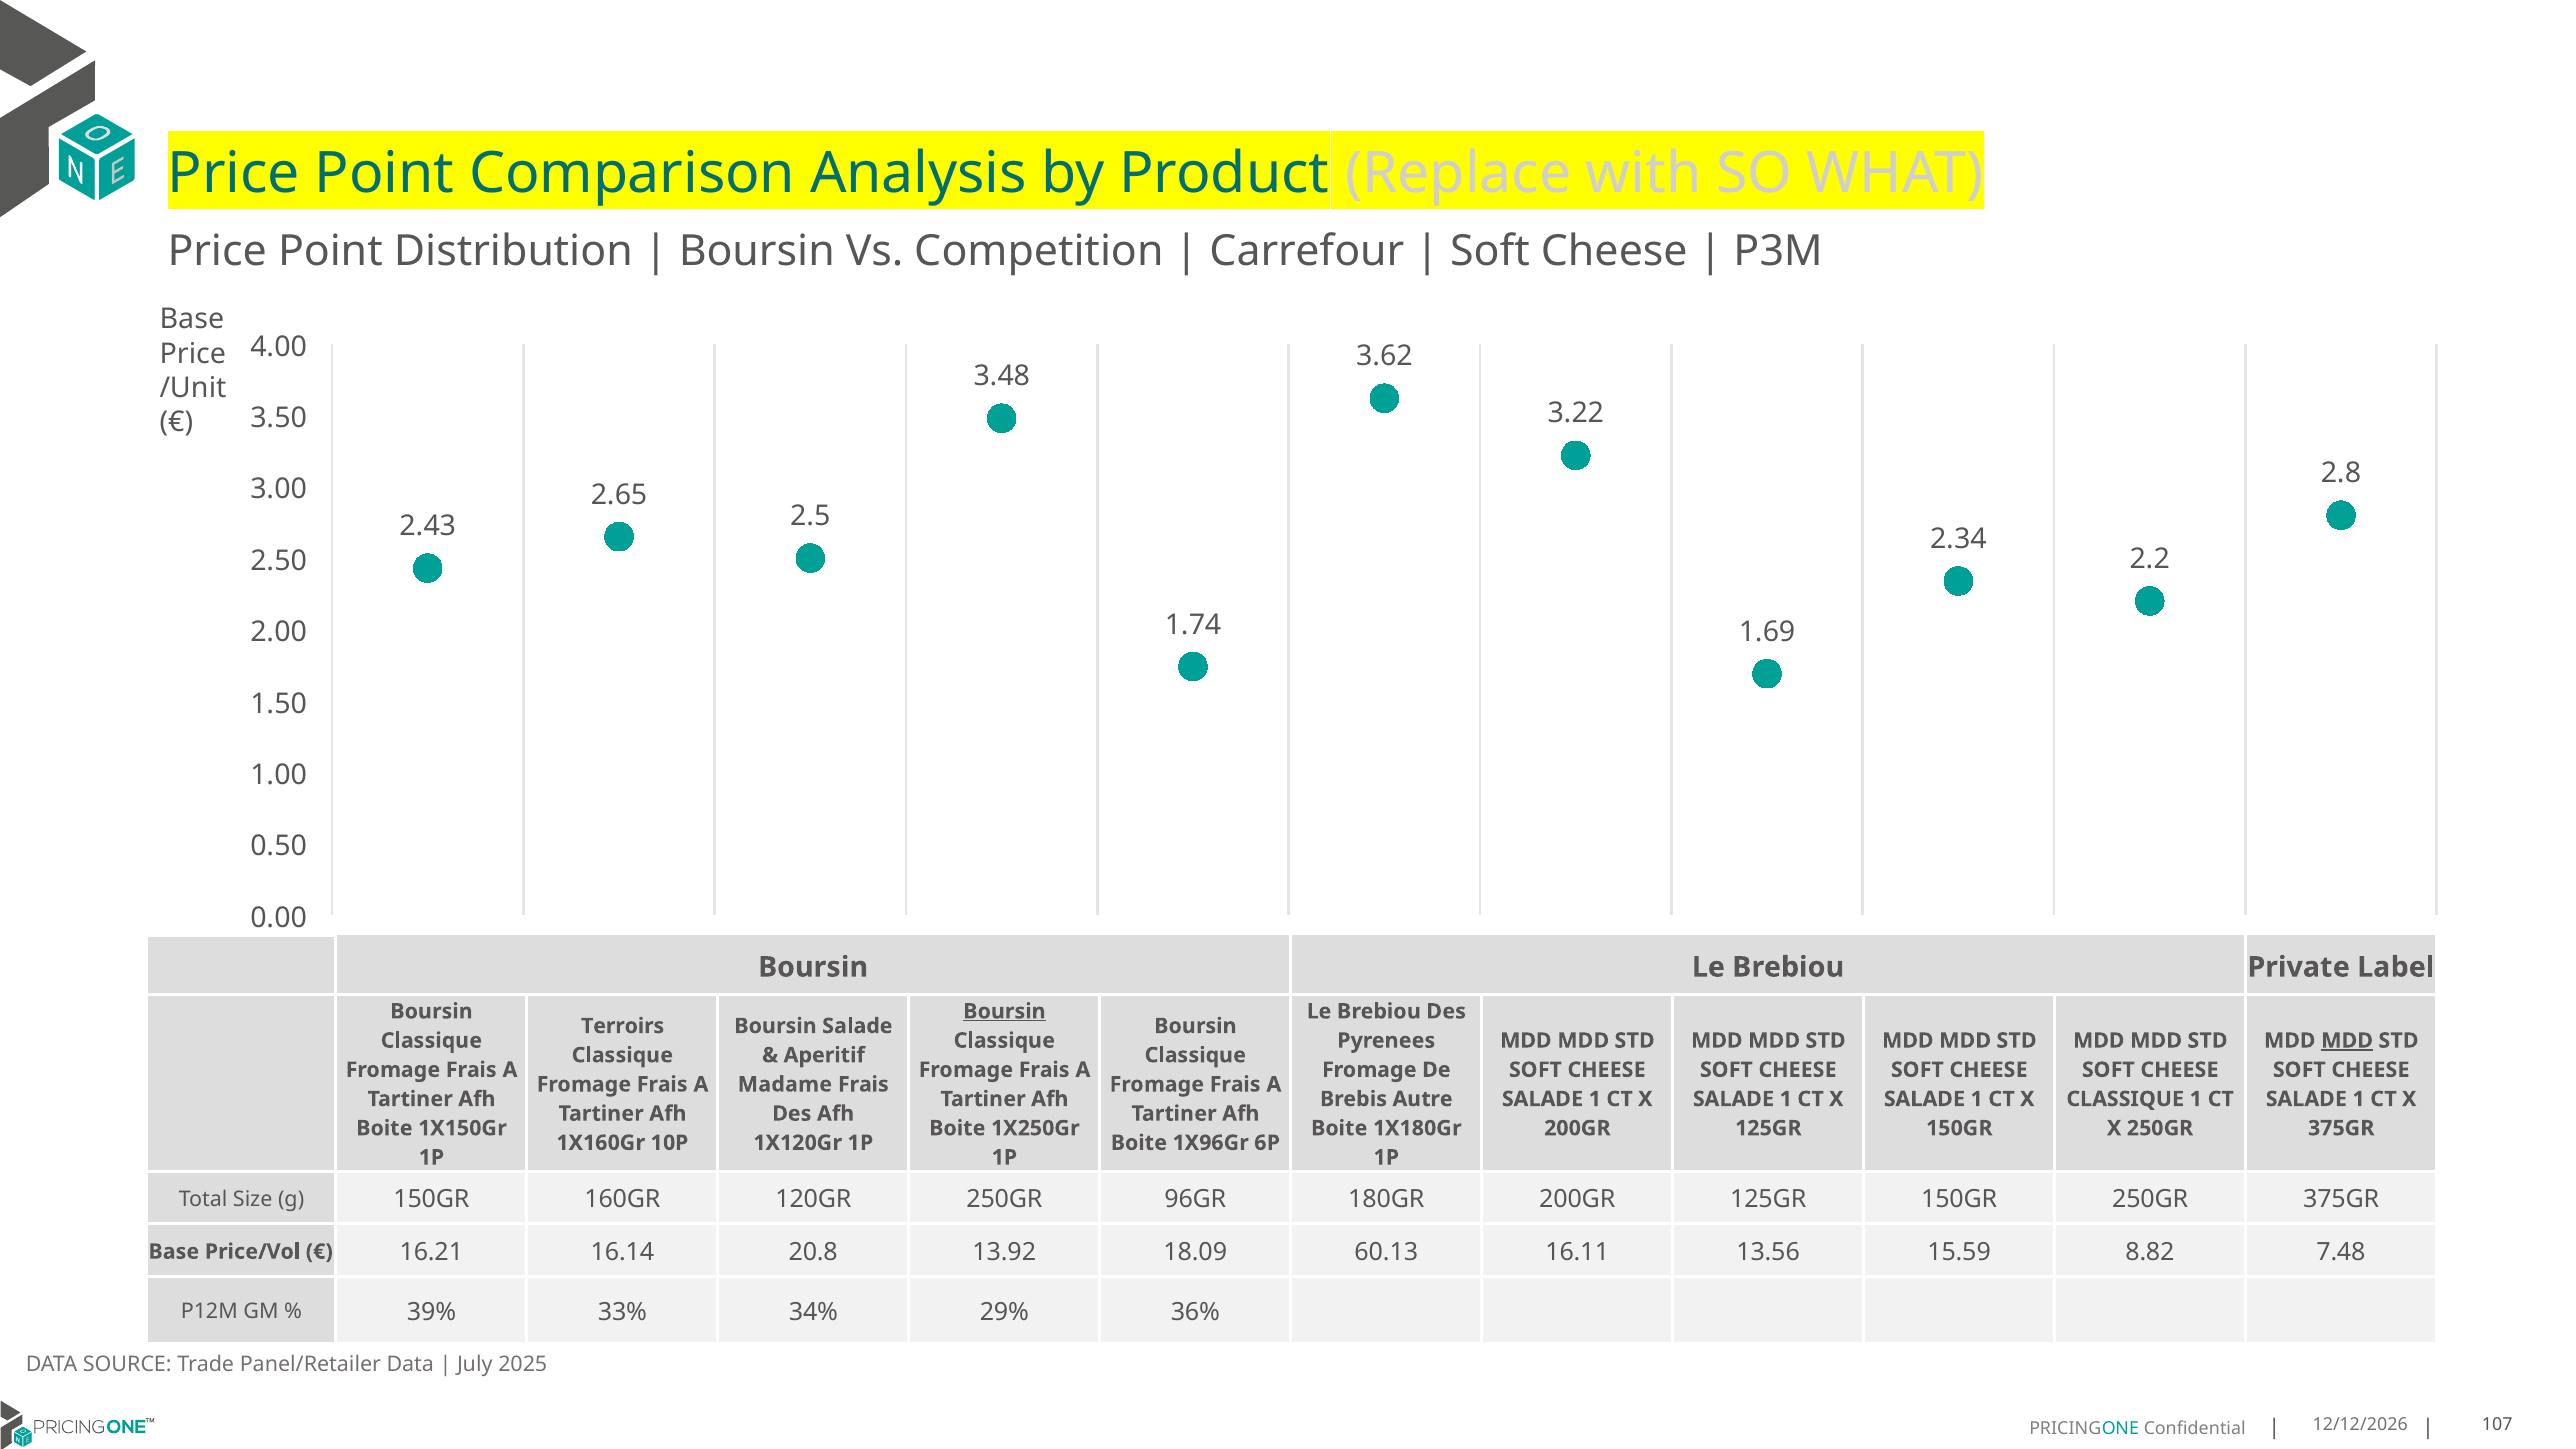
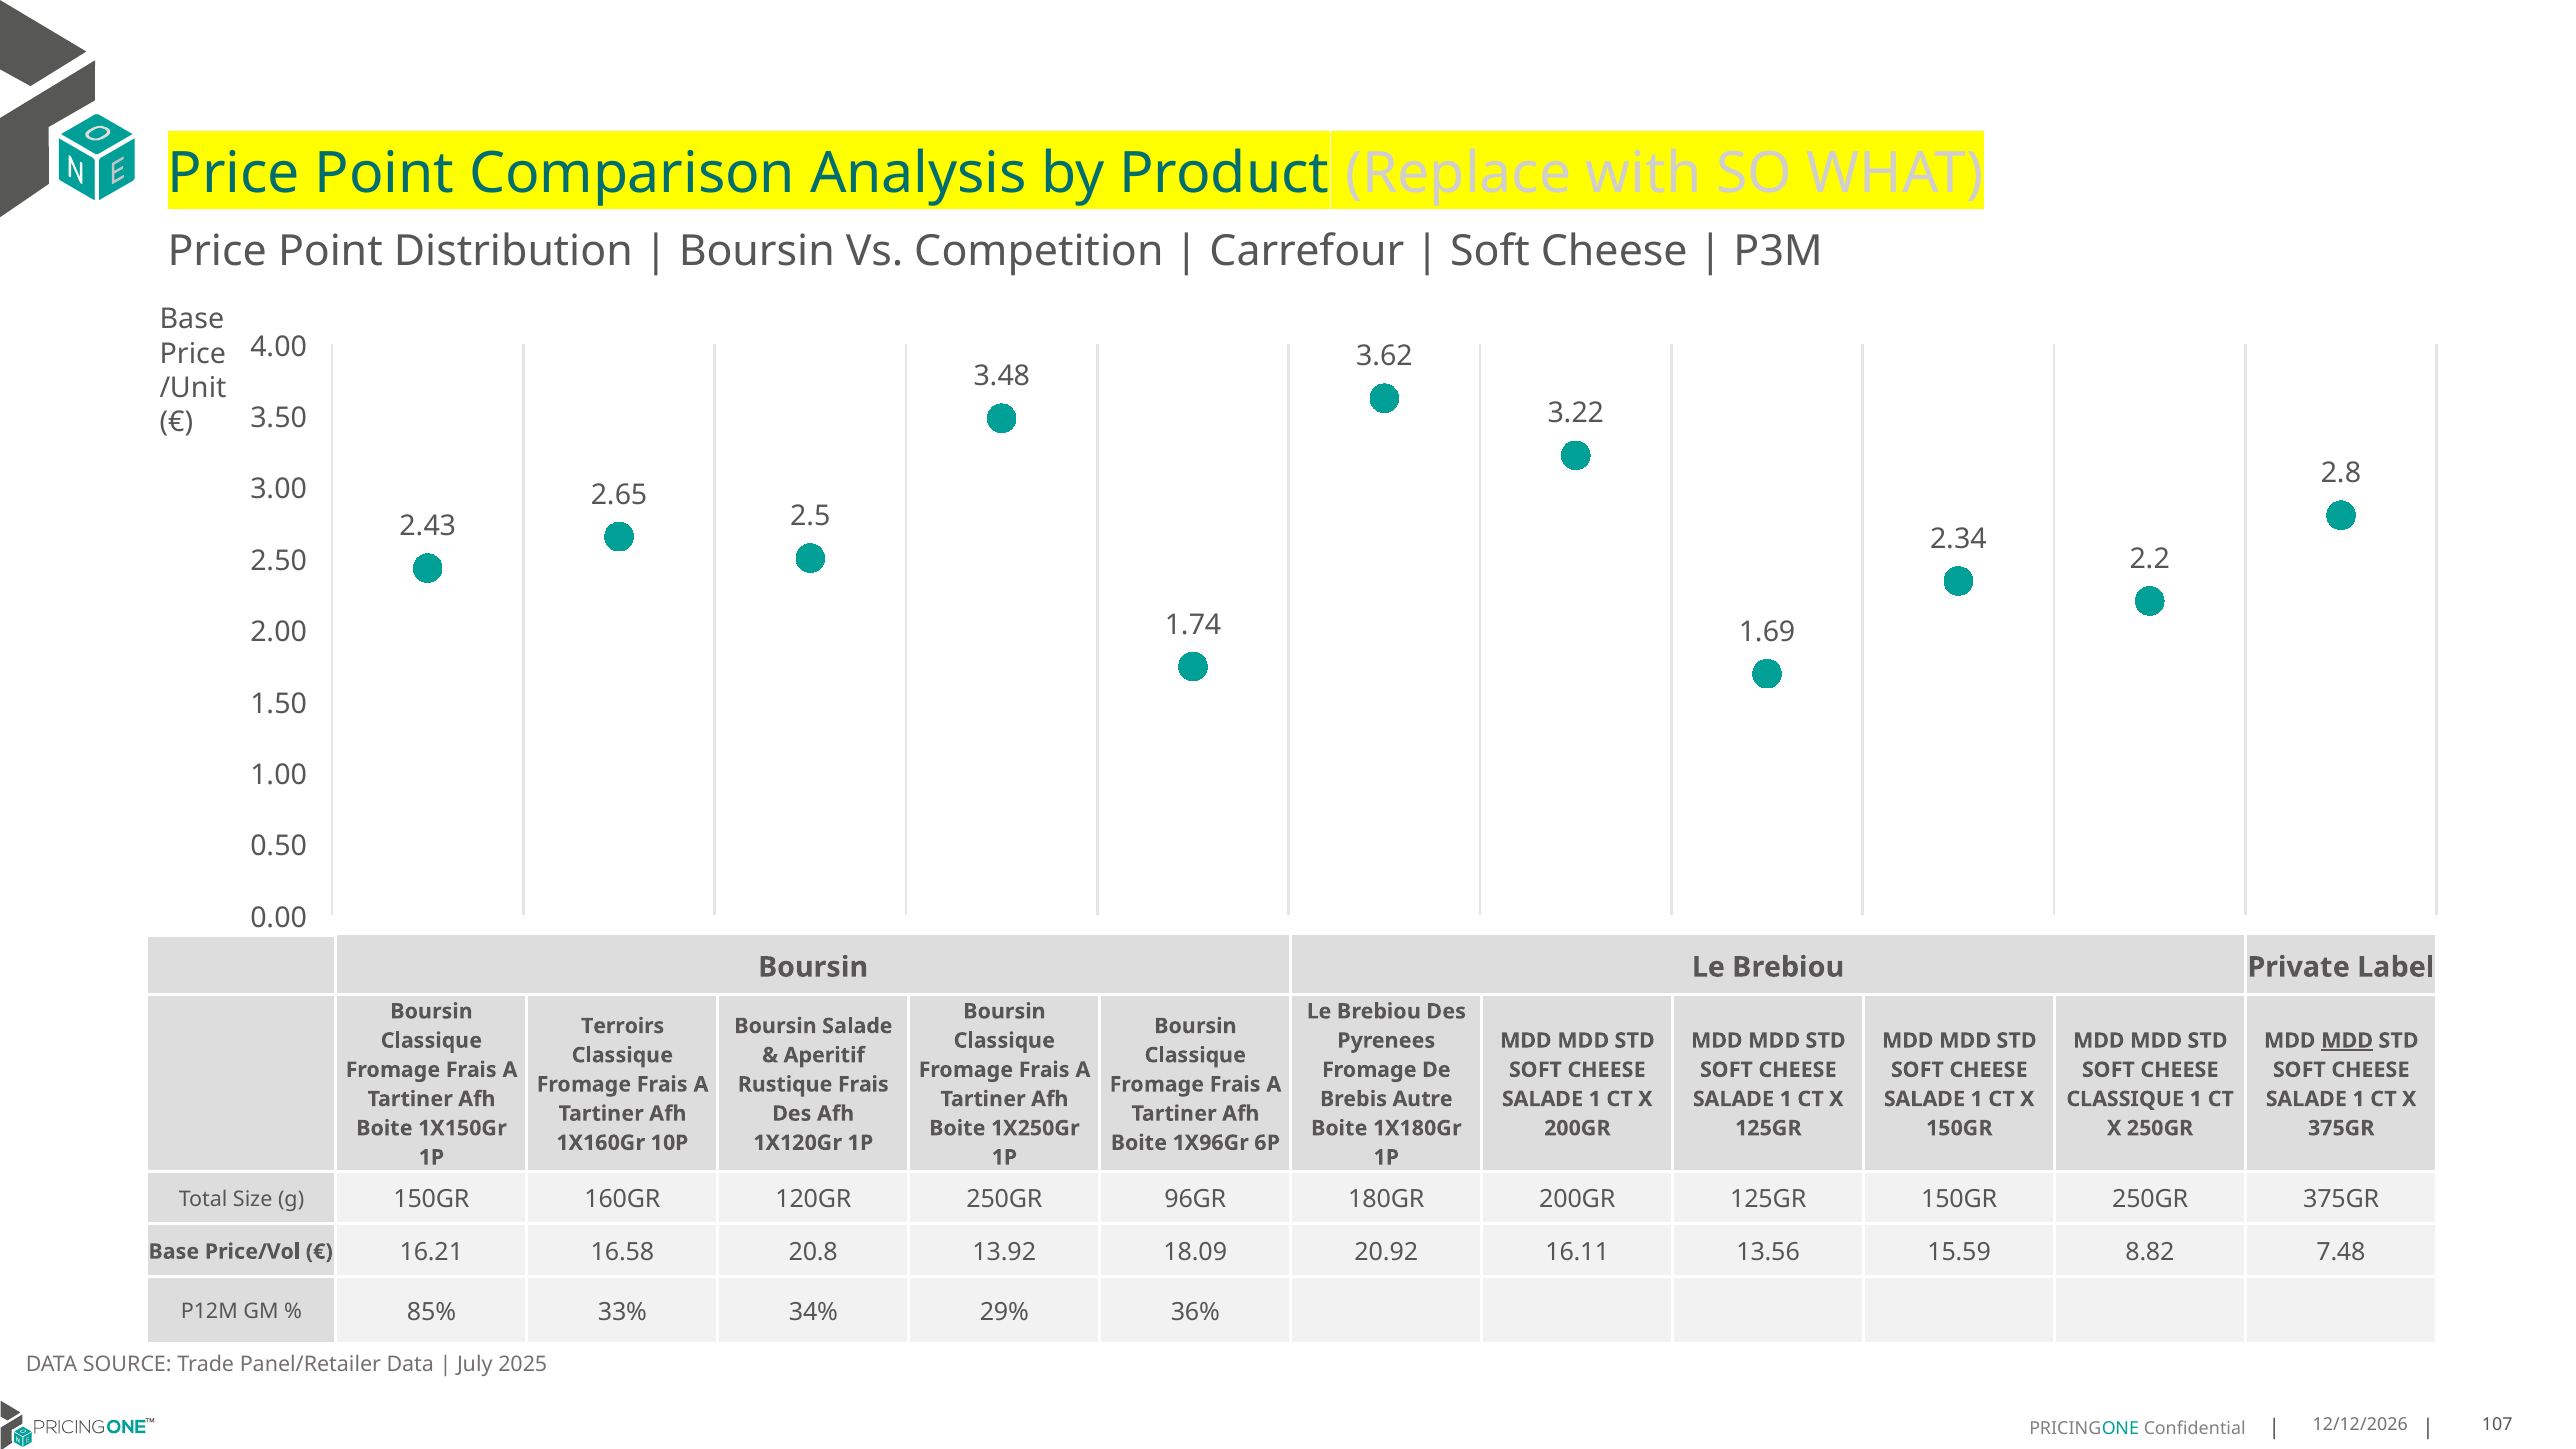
Boursin underline: present -> none (1004, 1011)
Madame: Madame -> Rustique (785, 1084)
16.14: 16.14 -> 16.58 (622, 1252)
60.13: 60.13 -> 20.92 (1386, 1252)
39%: 39% -> 85% (432, 1312)
